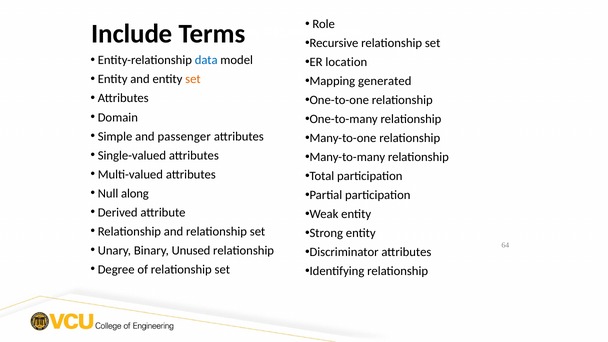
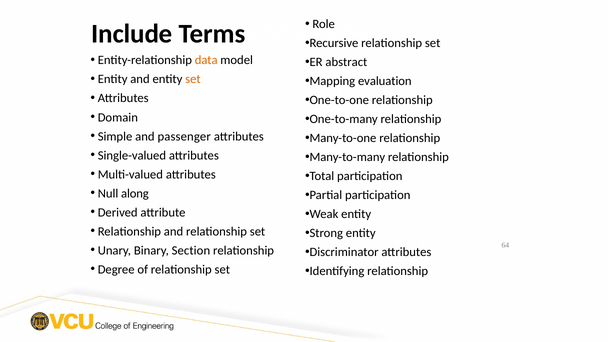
data colour: blue -> orange (206, 60)
location: location -> abstract (346, 62)
generated: generated -> evaluation (385, 81)
Unused: Unused -> Section (191, 250)
